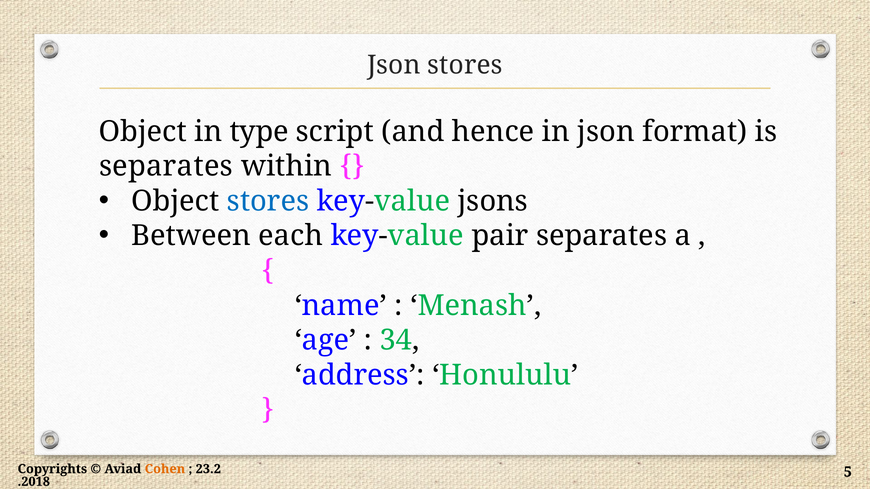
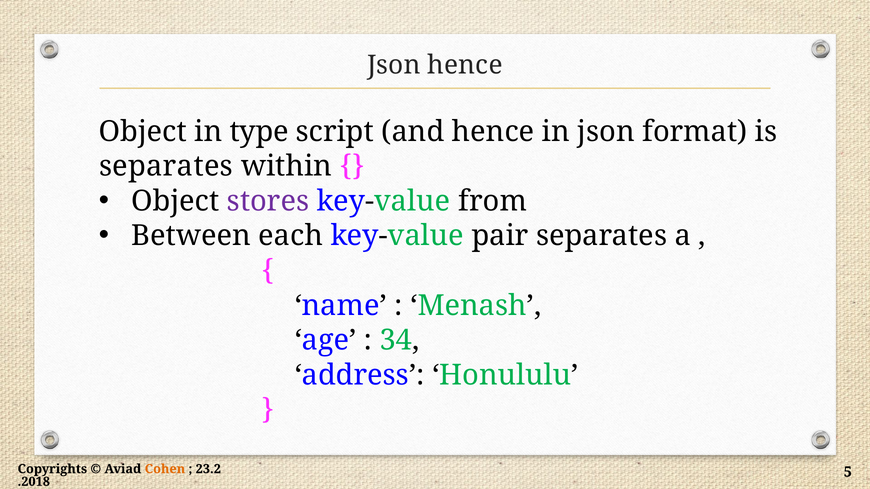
Json stores: stores -> hence (465, 65)
stores colour: blue -> purple (268, 201)
jsons: jsons -> from (493, 201)
